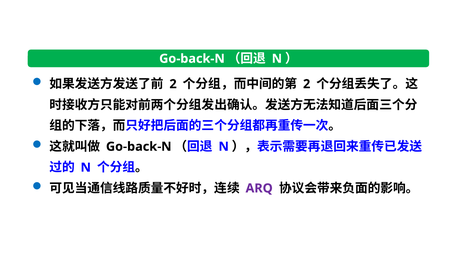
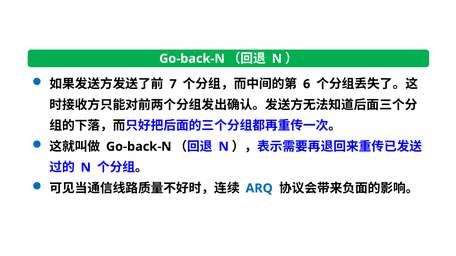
2: 2 -> 7 (173, 84)
2: 2 -> 6 (307, 84)
ARQ colour: purple -> blue (259, 189)
